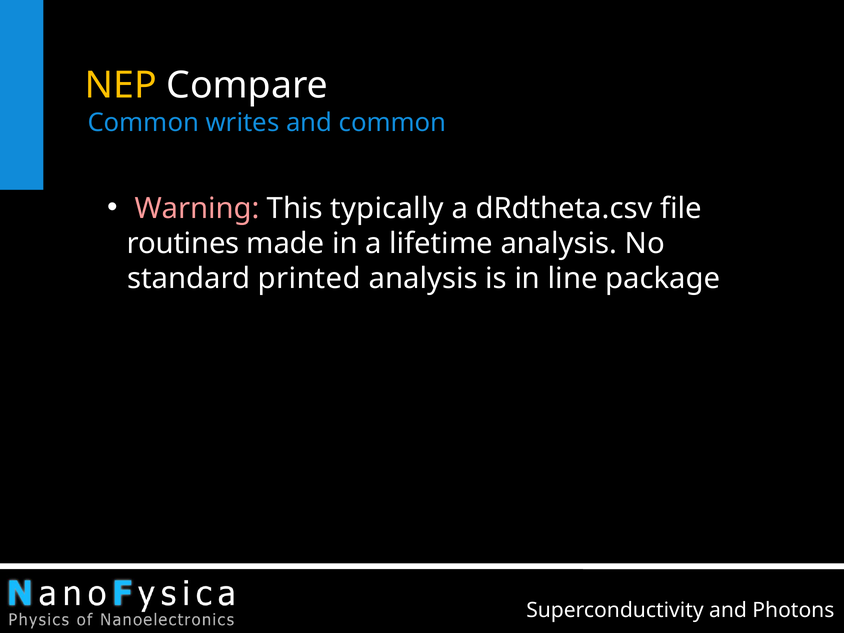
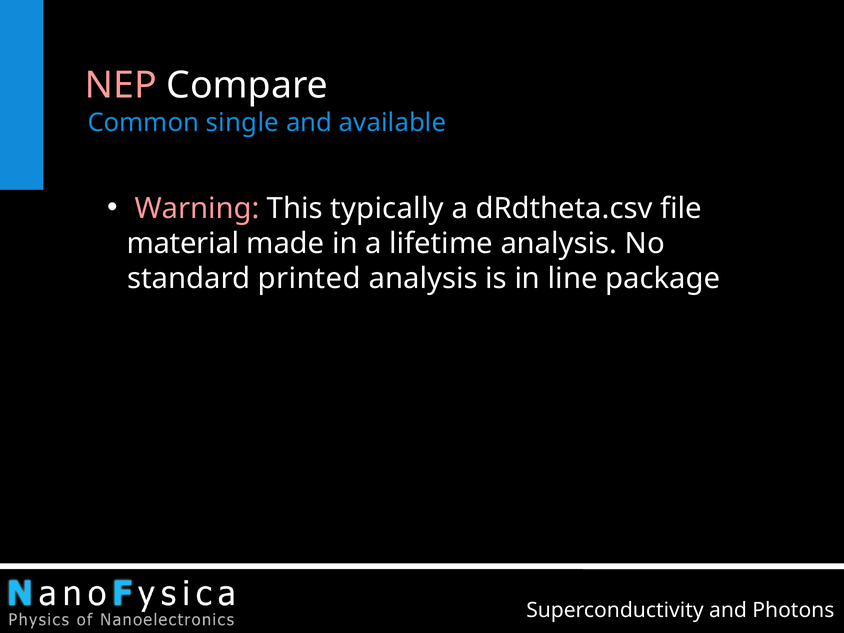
NEP colour: yellow -> pink (121, 86)
writes: writes -> single (242, 123)
and common: common -> available (393, 123)
routines: routines -> material (183, 244)
